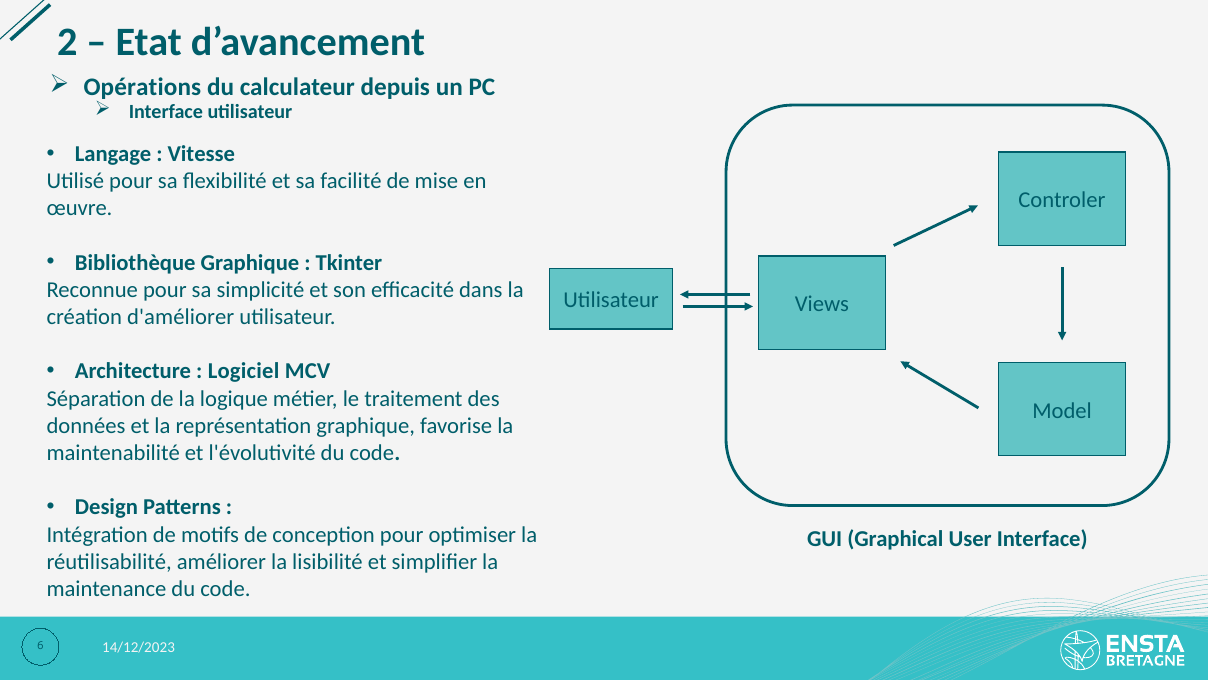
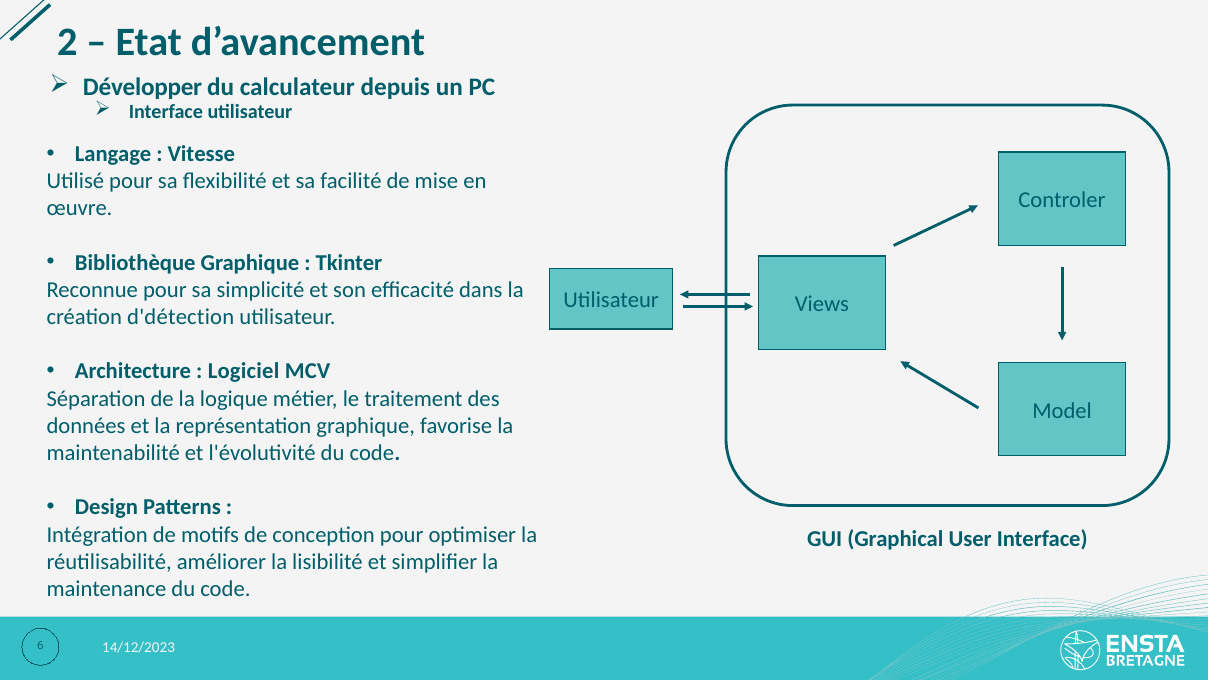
Opérations: Opérations -> Développer (143, 88)
d'améliorer: d'améliorer -> d'détection (181, 317)
